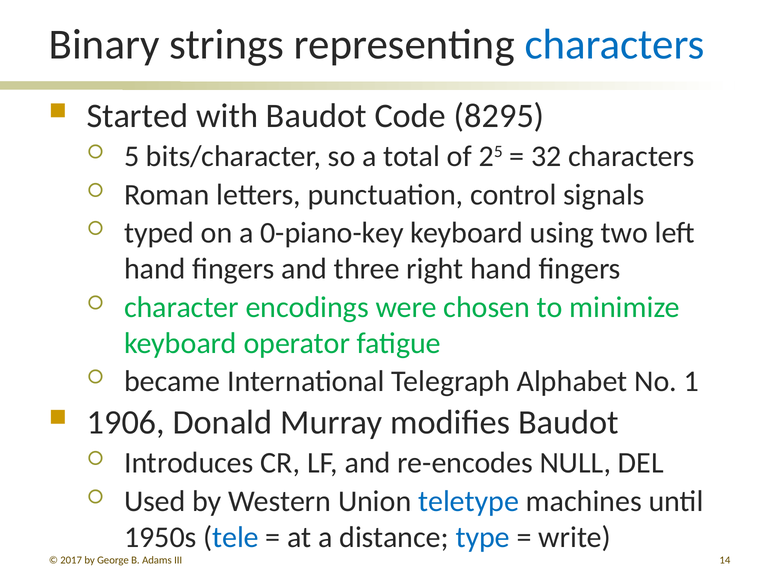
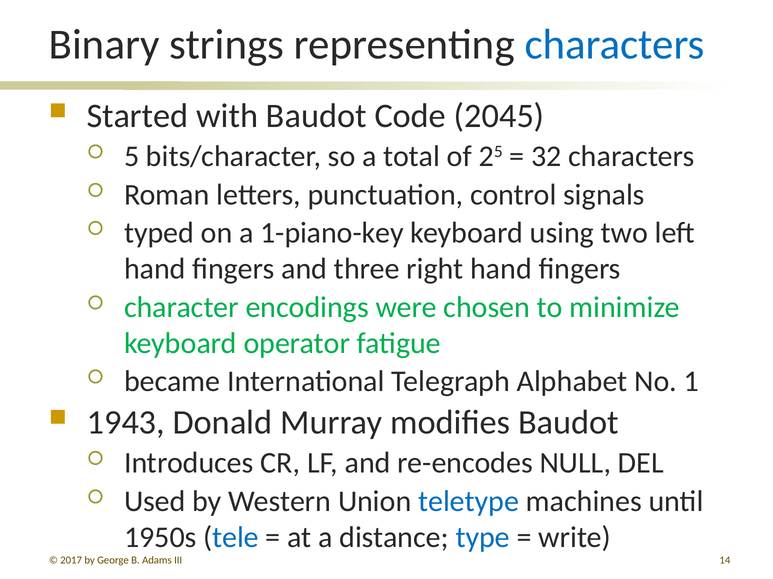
8295: 8295 -> 2045 (499, 116)
0-piano-key: 0-piano-key -> 1-piano-key (332, 233)
1906: 1906 -> 1943 (126, 423)
